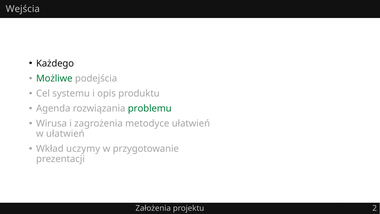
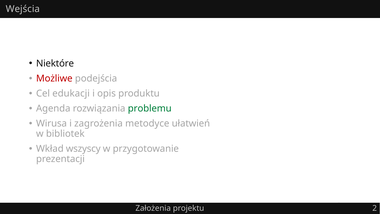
Każdego: Każdego -> Niektóre (55, 63)
Możliwe colour: green -> red (54, 78)
systemu: systemu -> edukacji (71, 93)
w ułatwień: ułatwień -> bibliotek (65, 134)
uczymy: uczymy -> wszyscy (83, 149)
